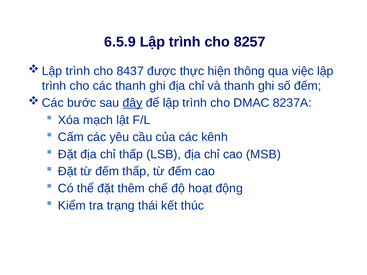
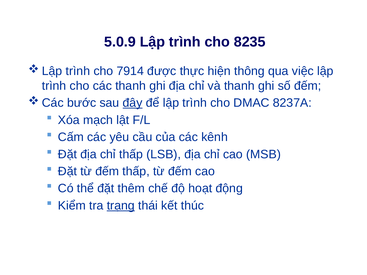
6.5.9: 6.5.9 -> 5.0.9 (120, 42)
8257: 8257 -> 8235 (250, 42)
8437: 8437 -> 7914 (130, 71)
trạng underline: none -> present (121, 206)
